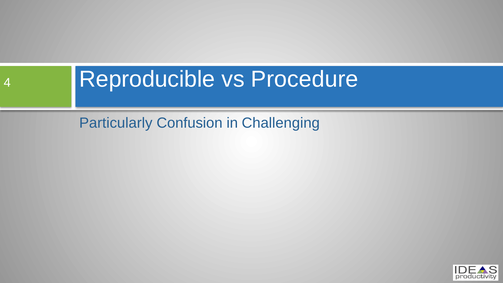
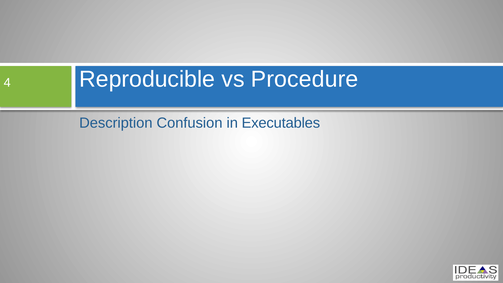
Particularly: Particularly -> Description (116, 123)
Challenging: Challenging -> Executables (281, 123)
